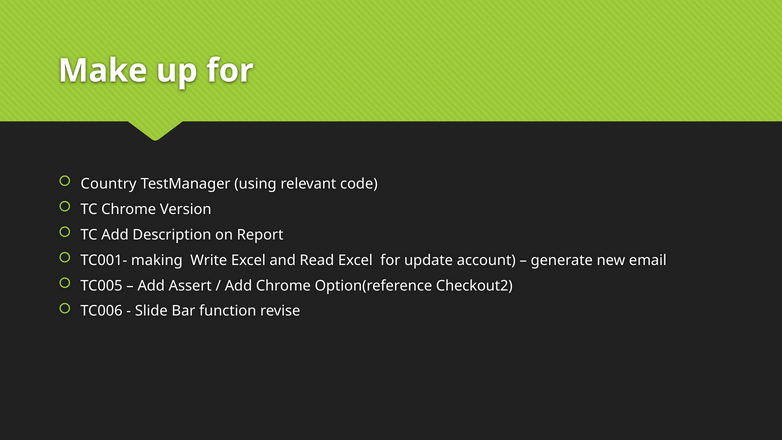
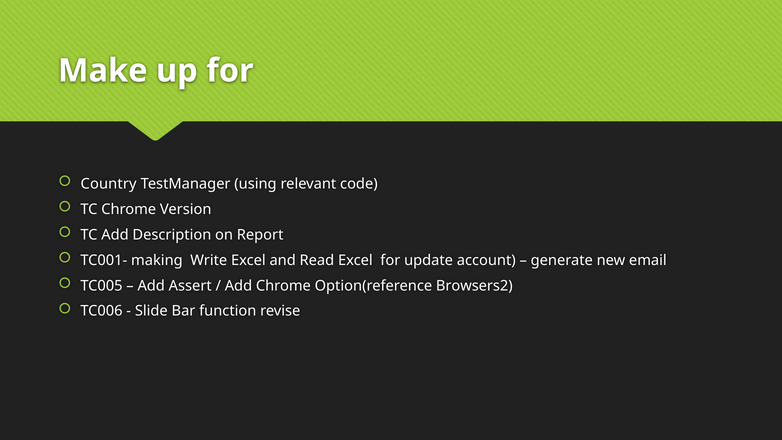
Checkout2: Checkout2 -> Browsers2 (474, 286)
